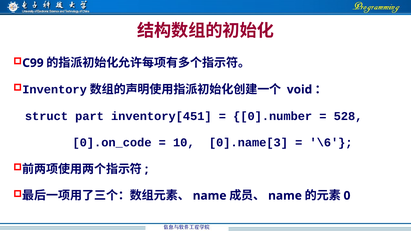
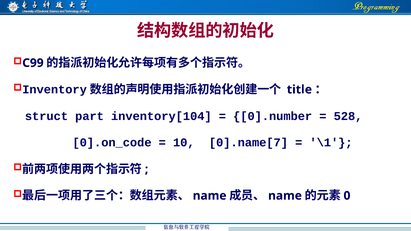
void: void -> title (299, 90)
inventory[451: inventory[451 -> inventory[104 (161, 116)
0].name[3: 0].name[3 -> 0].name[7 (248, 143)
\6: \6 -> \1 (331, 143)
